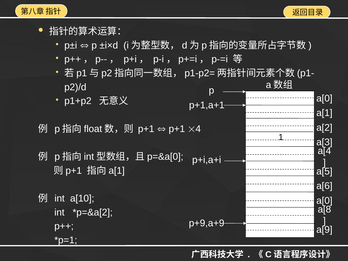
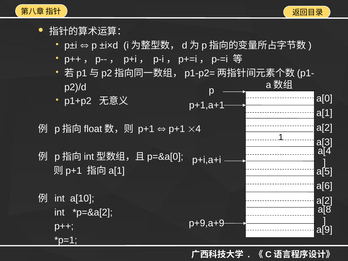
a[0: a[0 -> a[2 (324, 201)
